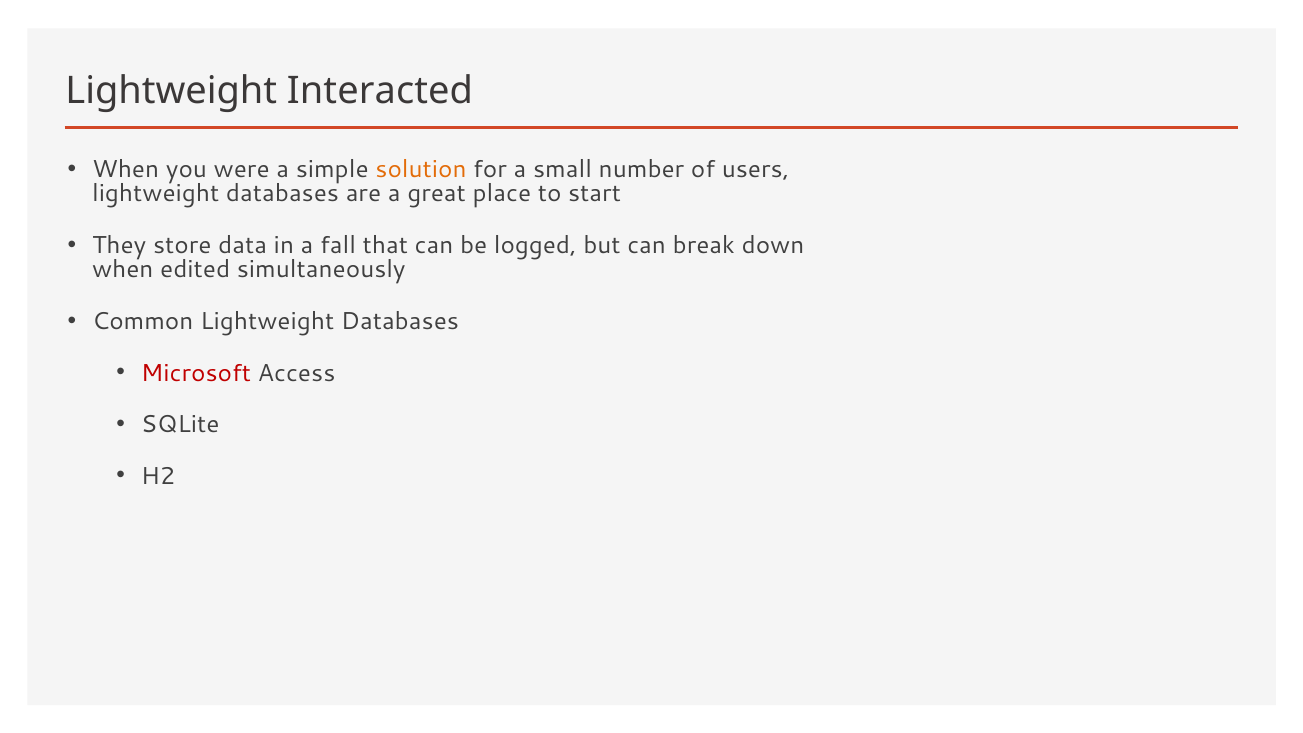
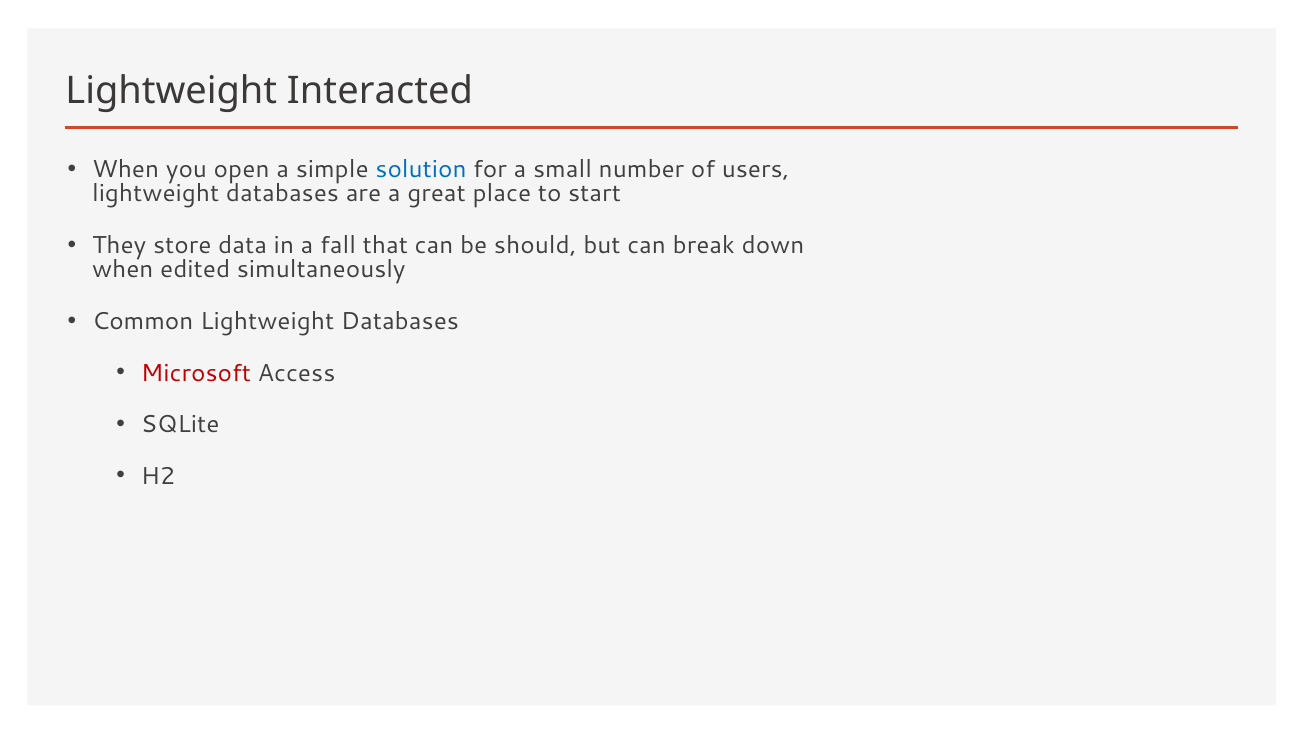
were: were -> open (242, 169)
solution colour: orange -> blue (421, 169)
logged: logged -> should (535, 245)
